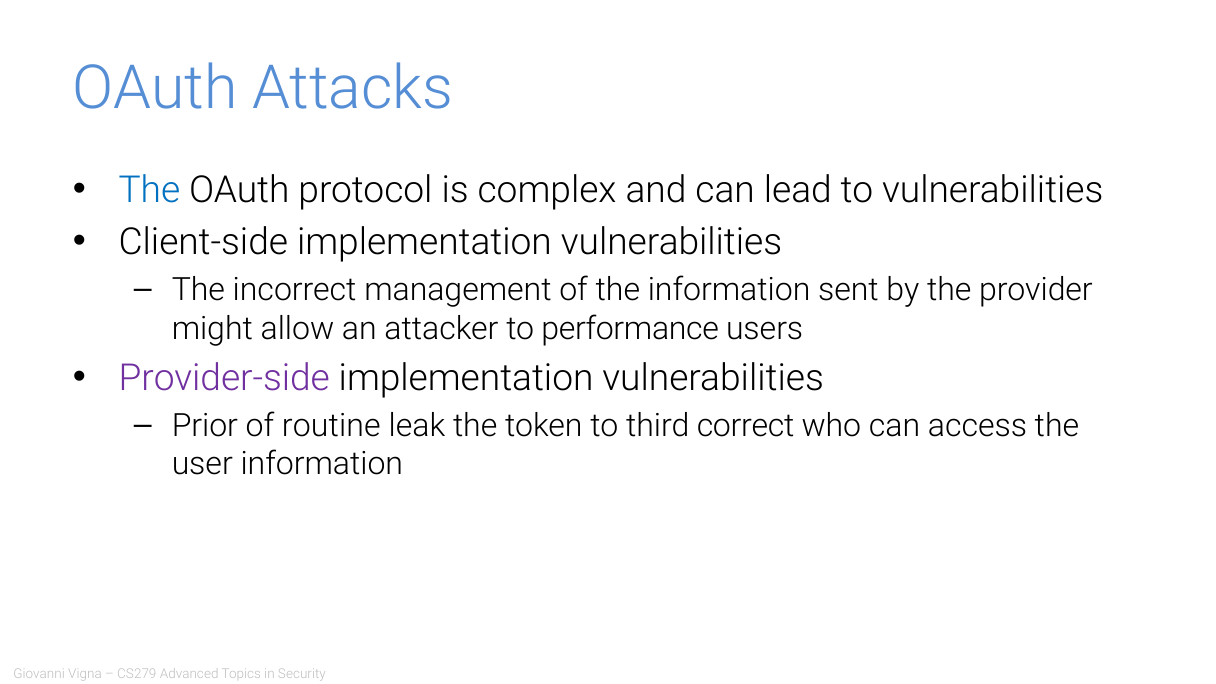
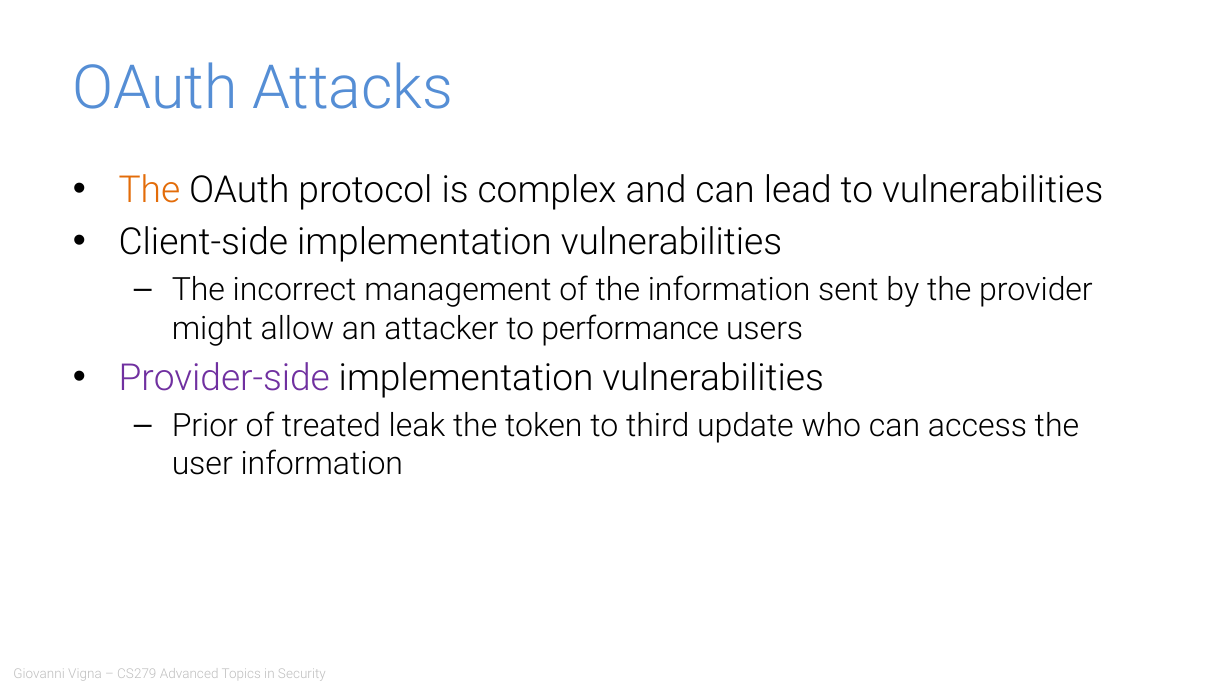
The colour: blue -> orange (149, 191)
routine: routine -> treated (331, 426)
correct: correct -> update (745, 426)
